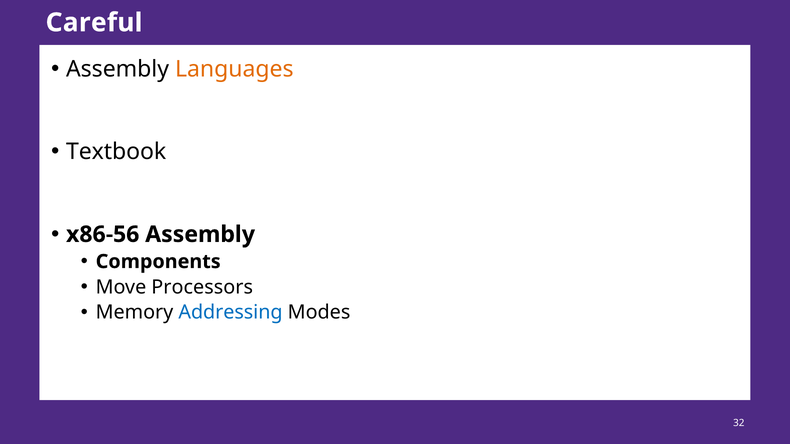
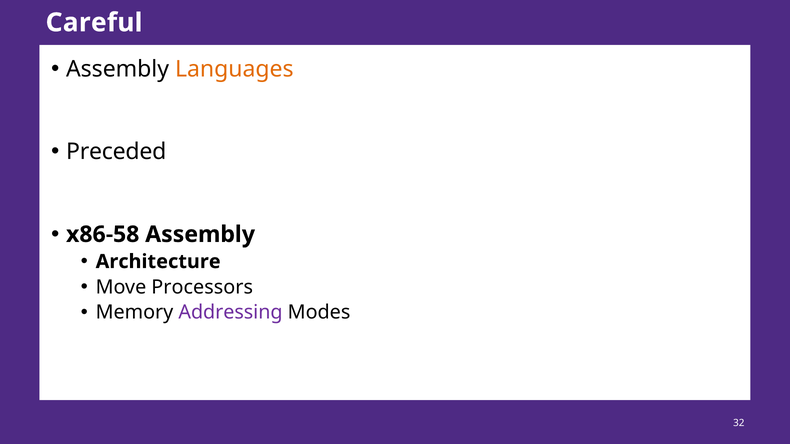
Textbook: Textbook -> Preceded (116, 152)
x86-56: x86-56 -> x86-58 (103, 235)
Components: Components -> Architecture (158, 262)
Addressing colour: blue -> purple (231, 313)
